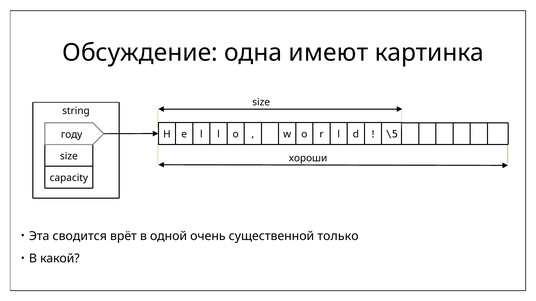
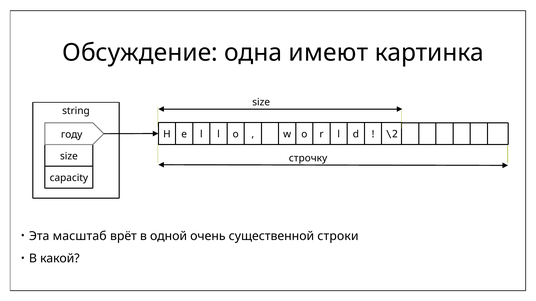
\5: \5 -> \2 (392, 134)
хороши: хороши -> строчку (308, 158)
сводится: сводится -> масштаб (80, 236)
только: только -> строки (338, 236)
